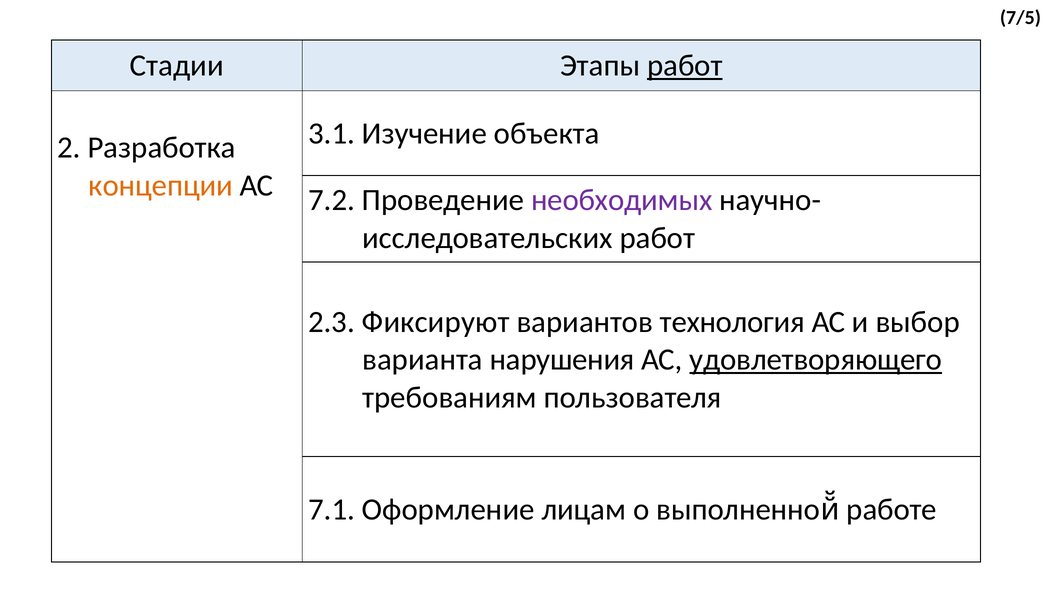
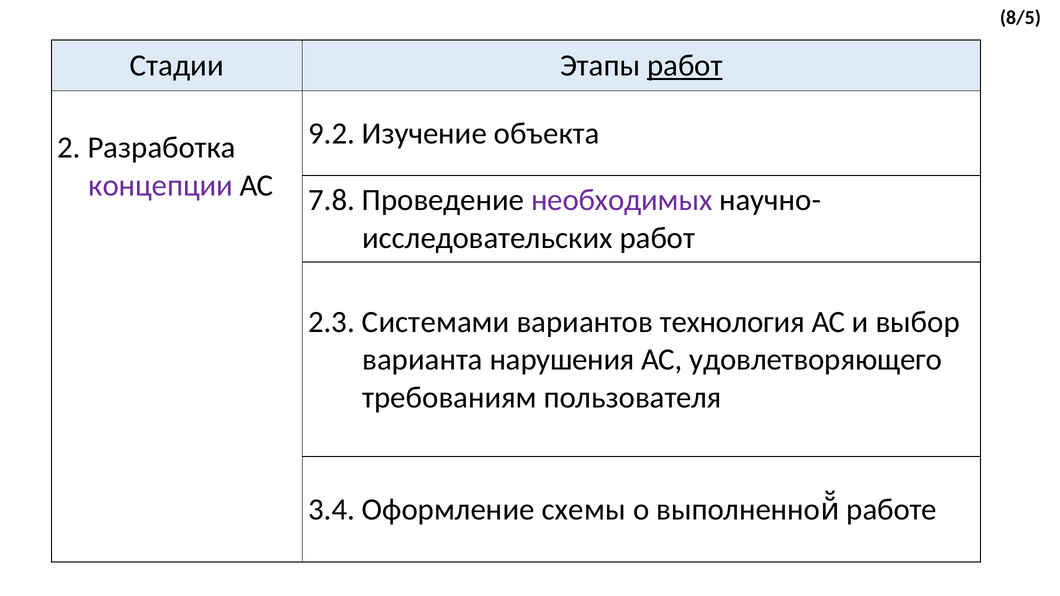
7/5: 7/5 -> 8/5 (1020, 18)
3.1: 3.1 -> 9.2 (332, 133)
концепции colour: orange -> purple (161, 186)
7.2: 7.2 -> 7.8 (332, 200)
Фиксируют: Фиксируют -> Системами (436, 322)
удовлетворяющего underline: present -> none (816, 360)
7.1: 7.1 -> 3.4 (332, 510)
лицам: лицам -> схемы (584, 510)
